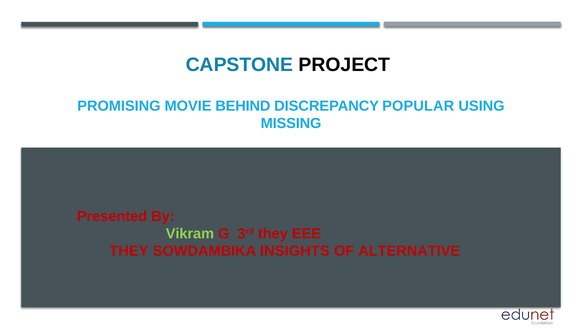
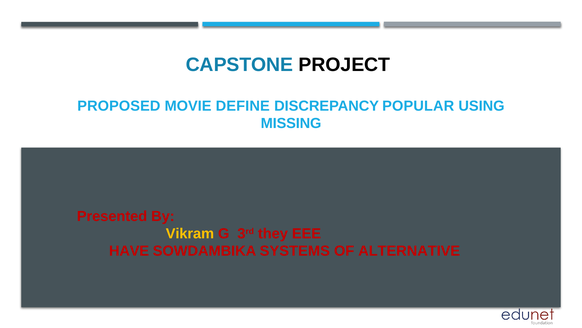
PROMISING: PROMISING -> PROPOSED (119, 106)
BEHIND: BEHIND -> DEFINE (243, 106)
Vikram colour: light green -> yellow (190, 233)
THEY: THEY -> HAVE (129, 251)
INSIGHTS: INSIGHTS -> SYSTEMS (295, 251)
